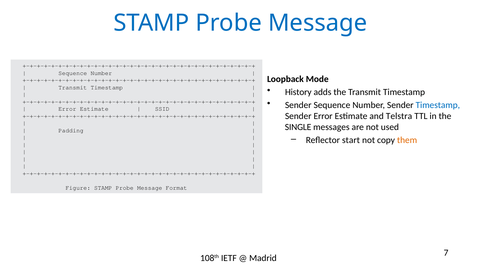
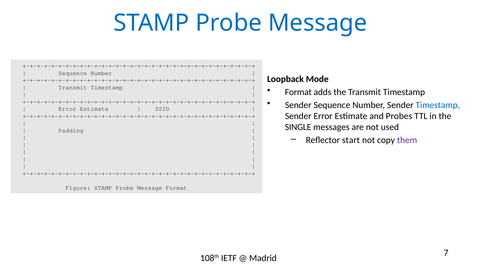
History: History -> Format (298, 92)
Telstra: Telstra -> Probes (399, 116)
them colour: orange -> purple (407, 140)
